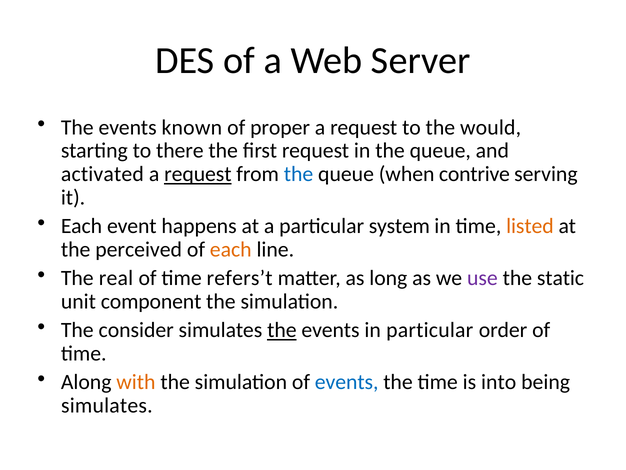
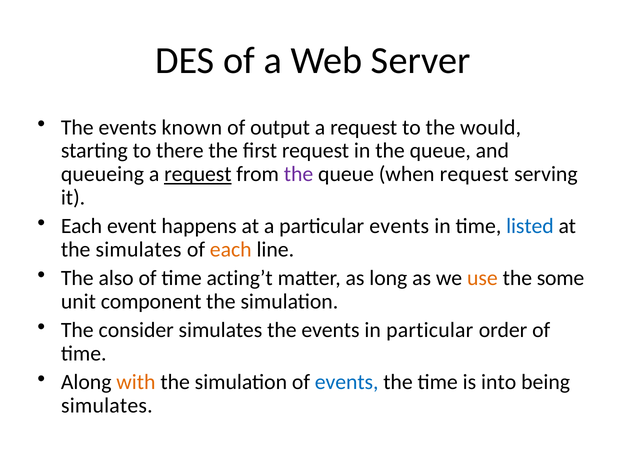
proper: proper -> output (280, 127)
activated: activated -> queueing (102, 174)
the colour: blue -> purple (299, 174)
when contrive: contrive -> request (474, 174)
particular system: system -> events (399, 226)
listed colour: orange -> blue (530, 226)
the perceived: perceived -> simulates (139, 250)
real: real -> also (116, 278)
refers’t: refers’t -> acting’t (240, 278)
use colour: purple -> orange (482, 278)
static: static -> some (561, 278)
the underline: present -> none (282, 330)
